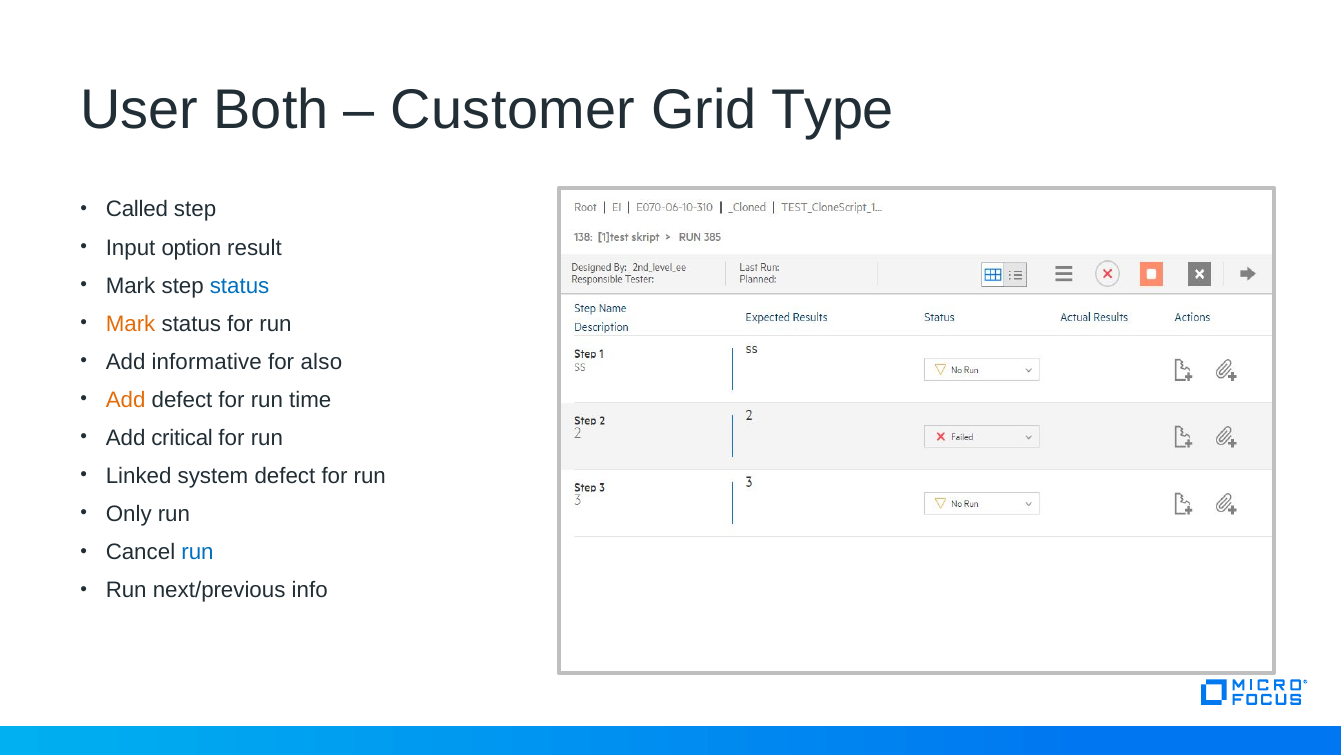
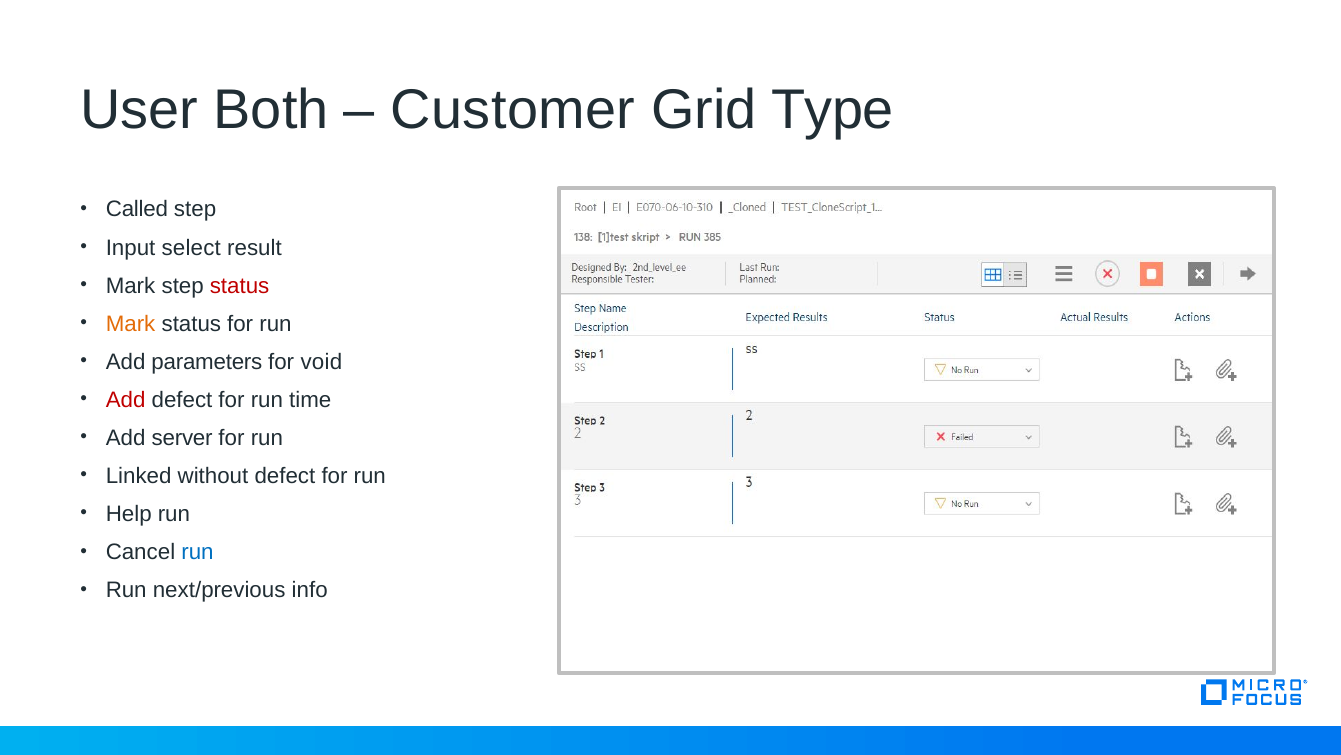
option: option -> select (191, 247)
status colour: blue -> red (240, 285)
informative: informative -> parameters (207, 361)
also: also -> void (321, 361)
Add colour: orange -> red (126, 399)
critical: critical -> server (182, 437)
system: system -> without (213, 475)
Only: Only -> Help (129, 514)
